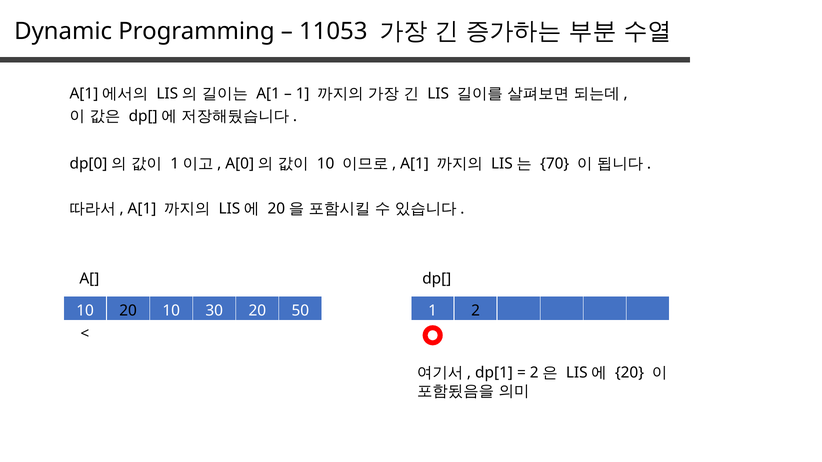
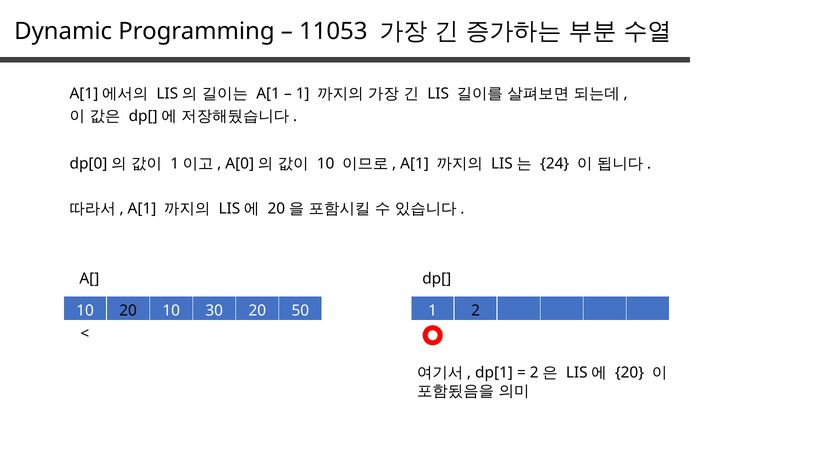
70: 70 -> 24 (555, 164)
